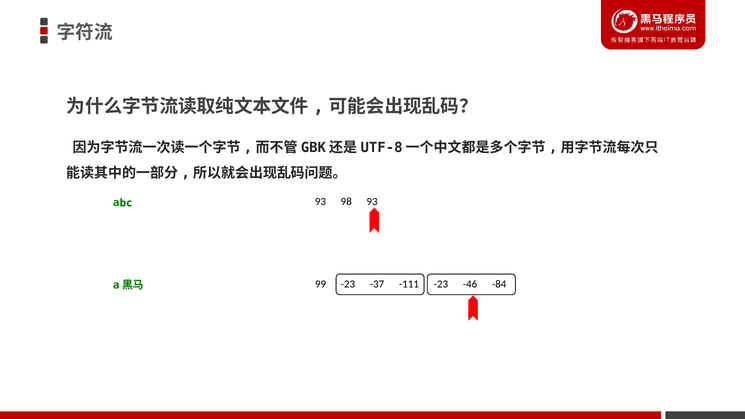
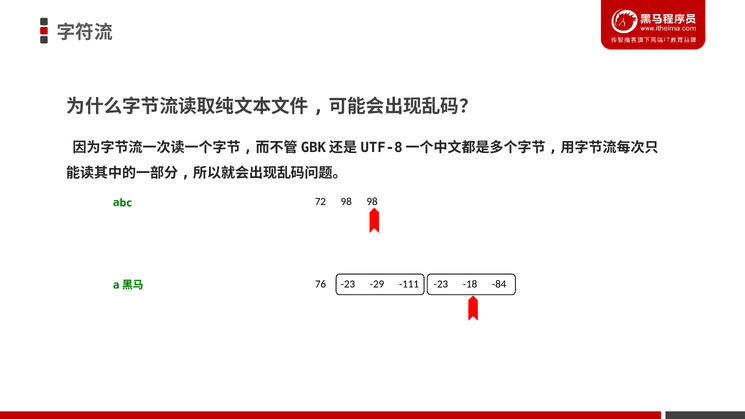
93: 93 -> 72 (320, 202)
98 93: 93 -> 98 (372, 202)
99: 99 -> 76 (321, 284)
-37: -37 -> -29 (377, 284)
-46: -46 -> -18 (470, 284)
